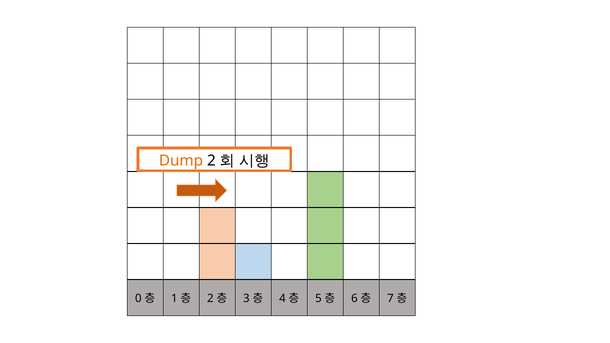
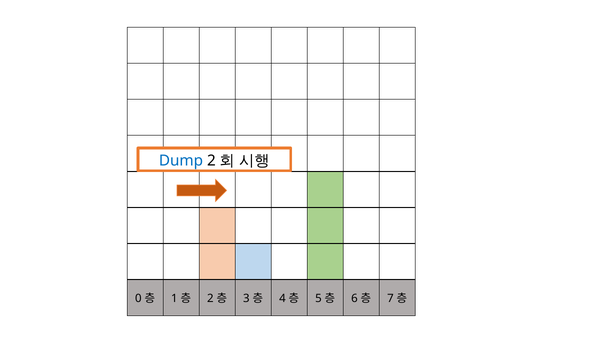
Dump colour: orange -> blue (181, 161)
